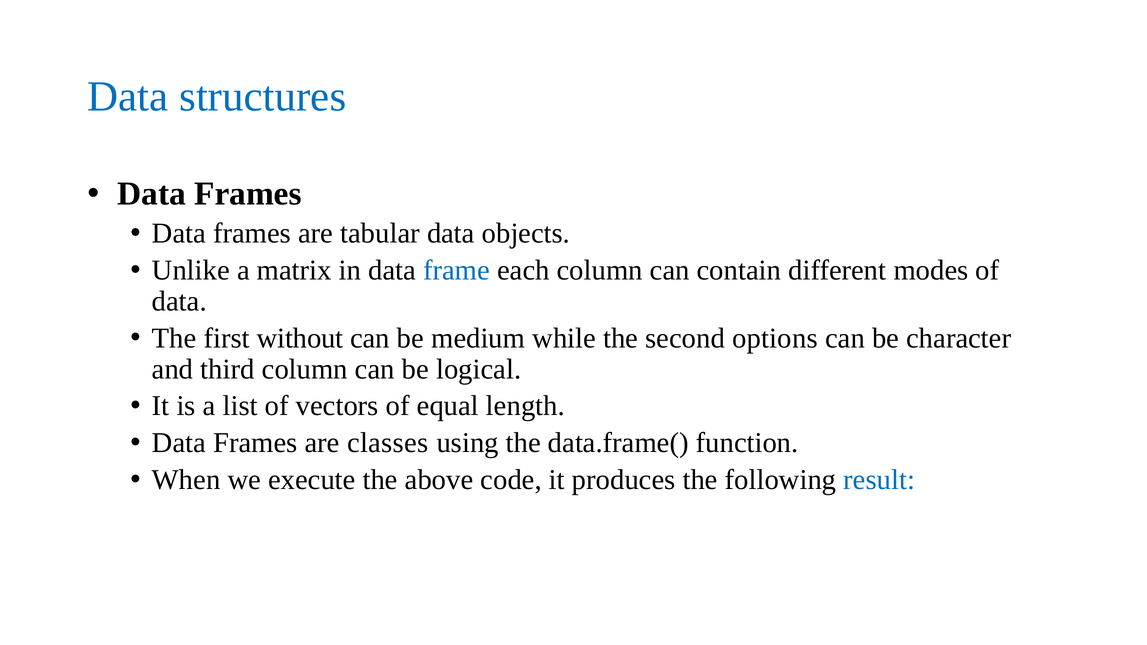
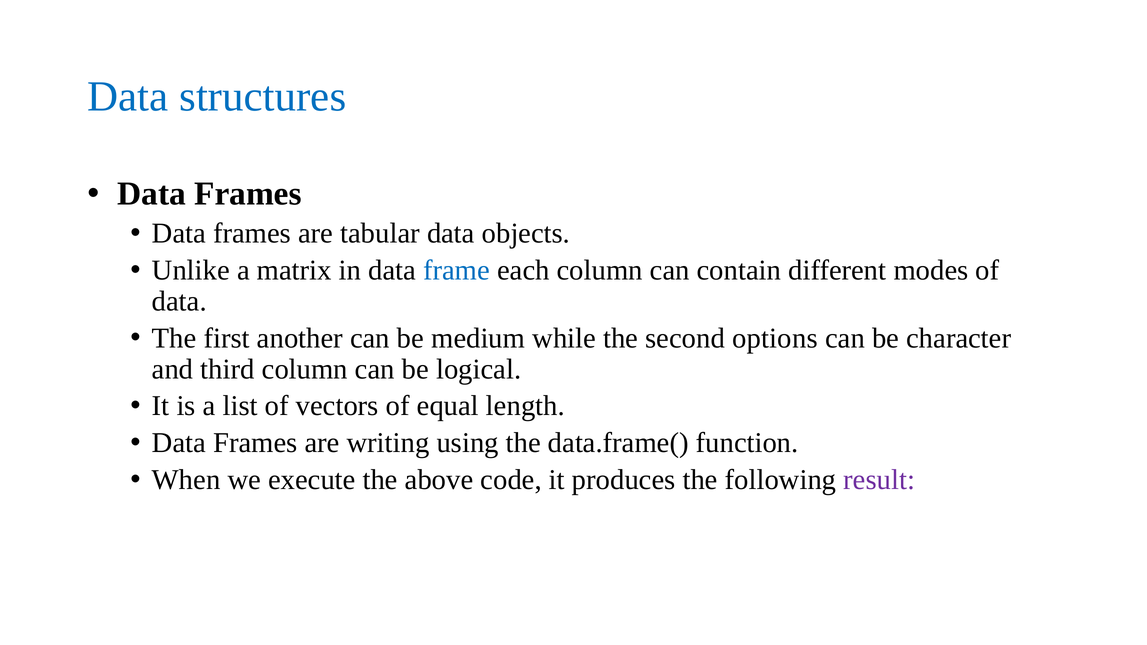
without: without -> another (300, 338)
classes: classes -> writing (388, 443)
result colour: blue -> purple (879, 480)
